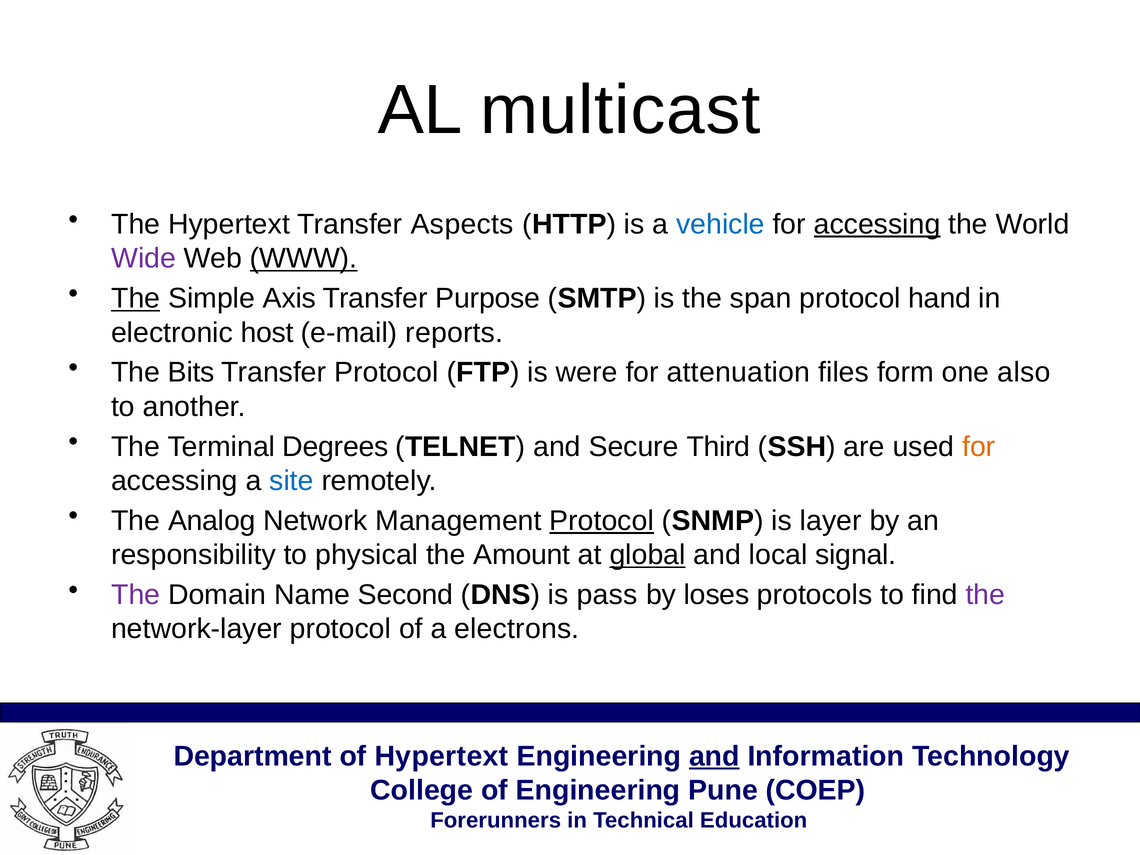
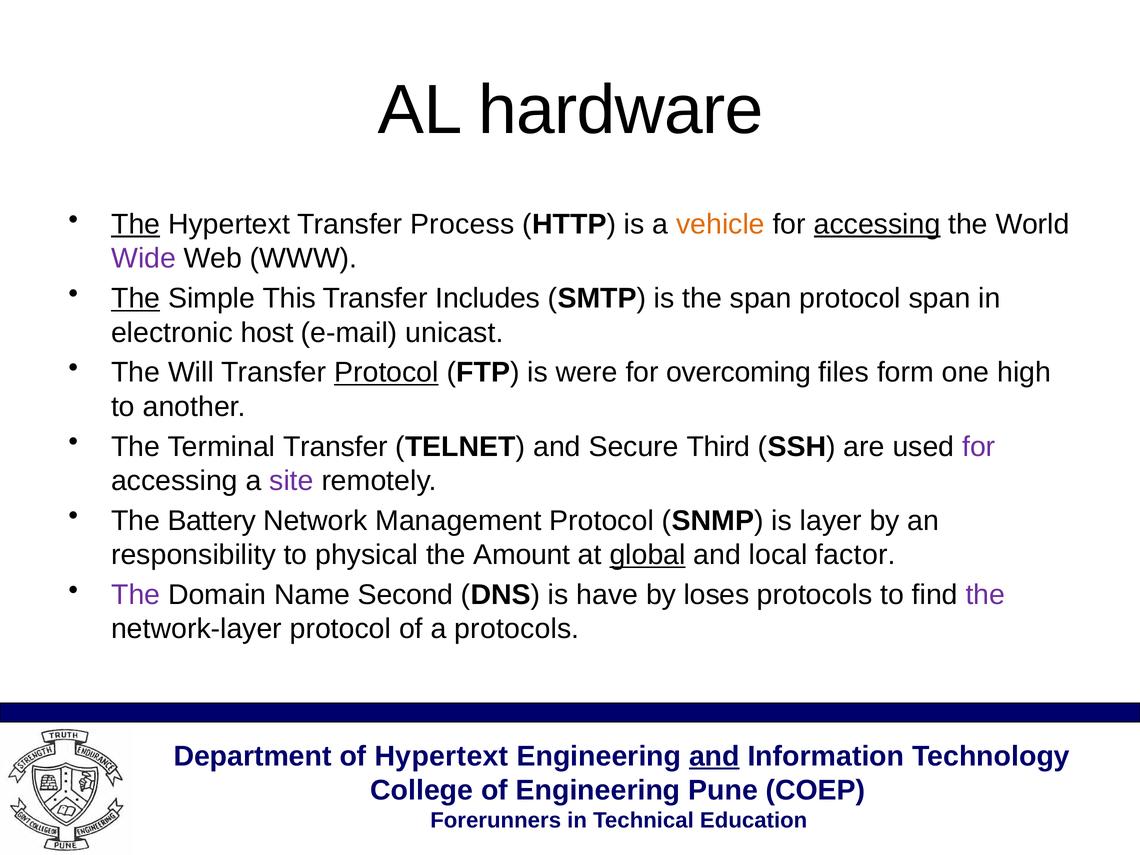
multicast: multicast -> hardware (621, 110)
The underline: none -> present (136, 224)
Aspects: Aspects -> Process (462, 224)
vehicle colour: blue -> orange (720, 224)
WWW underline: present -> none (304, 258)
Axis: Axis -> This (289, 298)
Purpose: Purpose -> Includes (488, 298)
protocol hand: hand -> span (940, 298)
reports: reports -> unicast (454, 333)
Bits: Bits -> Will (191, 372)
Protocol underline: none -> present (386, 372)
attenuation: attenuation -> overcoming (739, 372)
also: also -> high (1024, 372)
Terminal Degrees: Degrees -> Transfer (335, 447)
for colour: orange -> purple (979, 447)
site colour: blue -> purple (291, 481)
Analog: Analog -> Battery (212, 521)
Protocol underline: present -> none (602, 521)
signal: signal -> factor (856, 555)
pass: pass -> have (607, 595)
a electrons: electrons -> protocols (517, 629)
